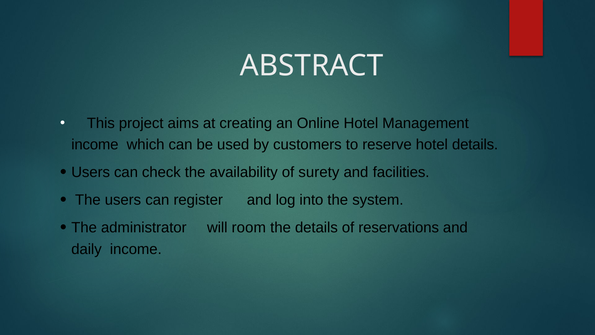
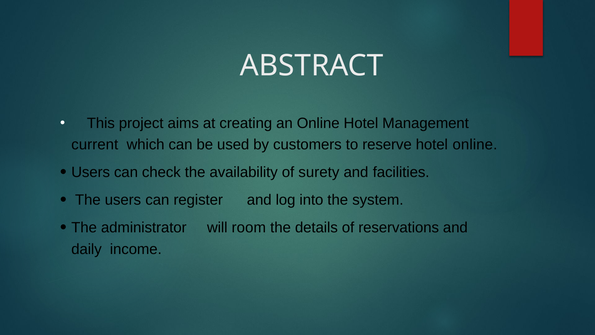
income: income -> current (95, 145)
hotel details: details -> online (475, 145)
